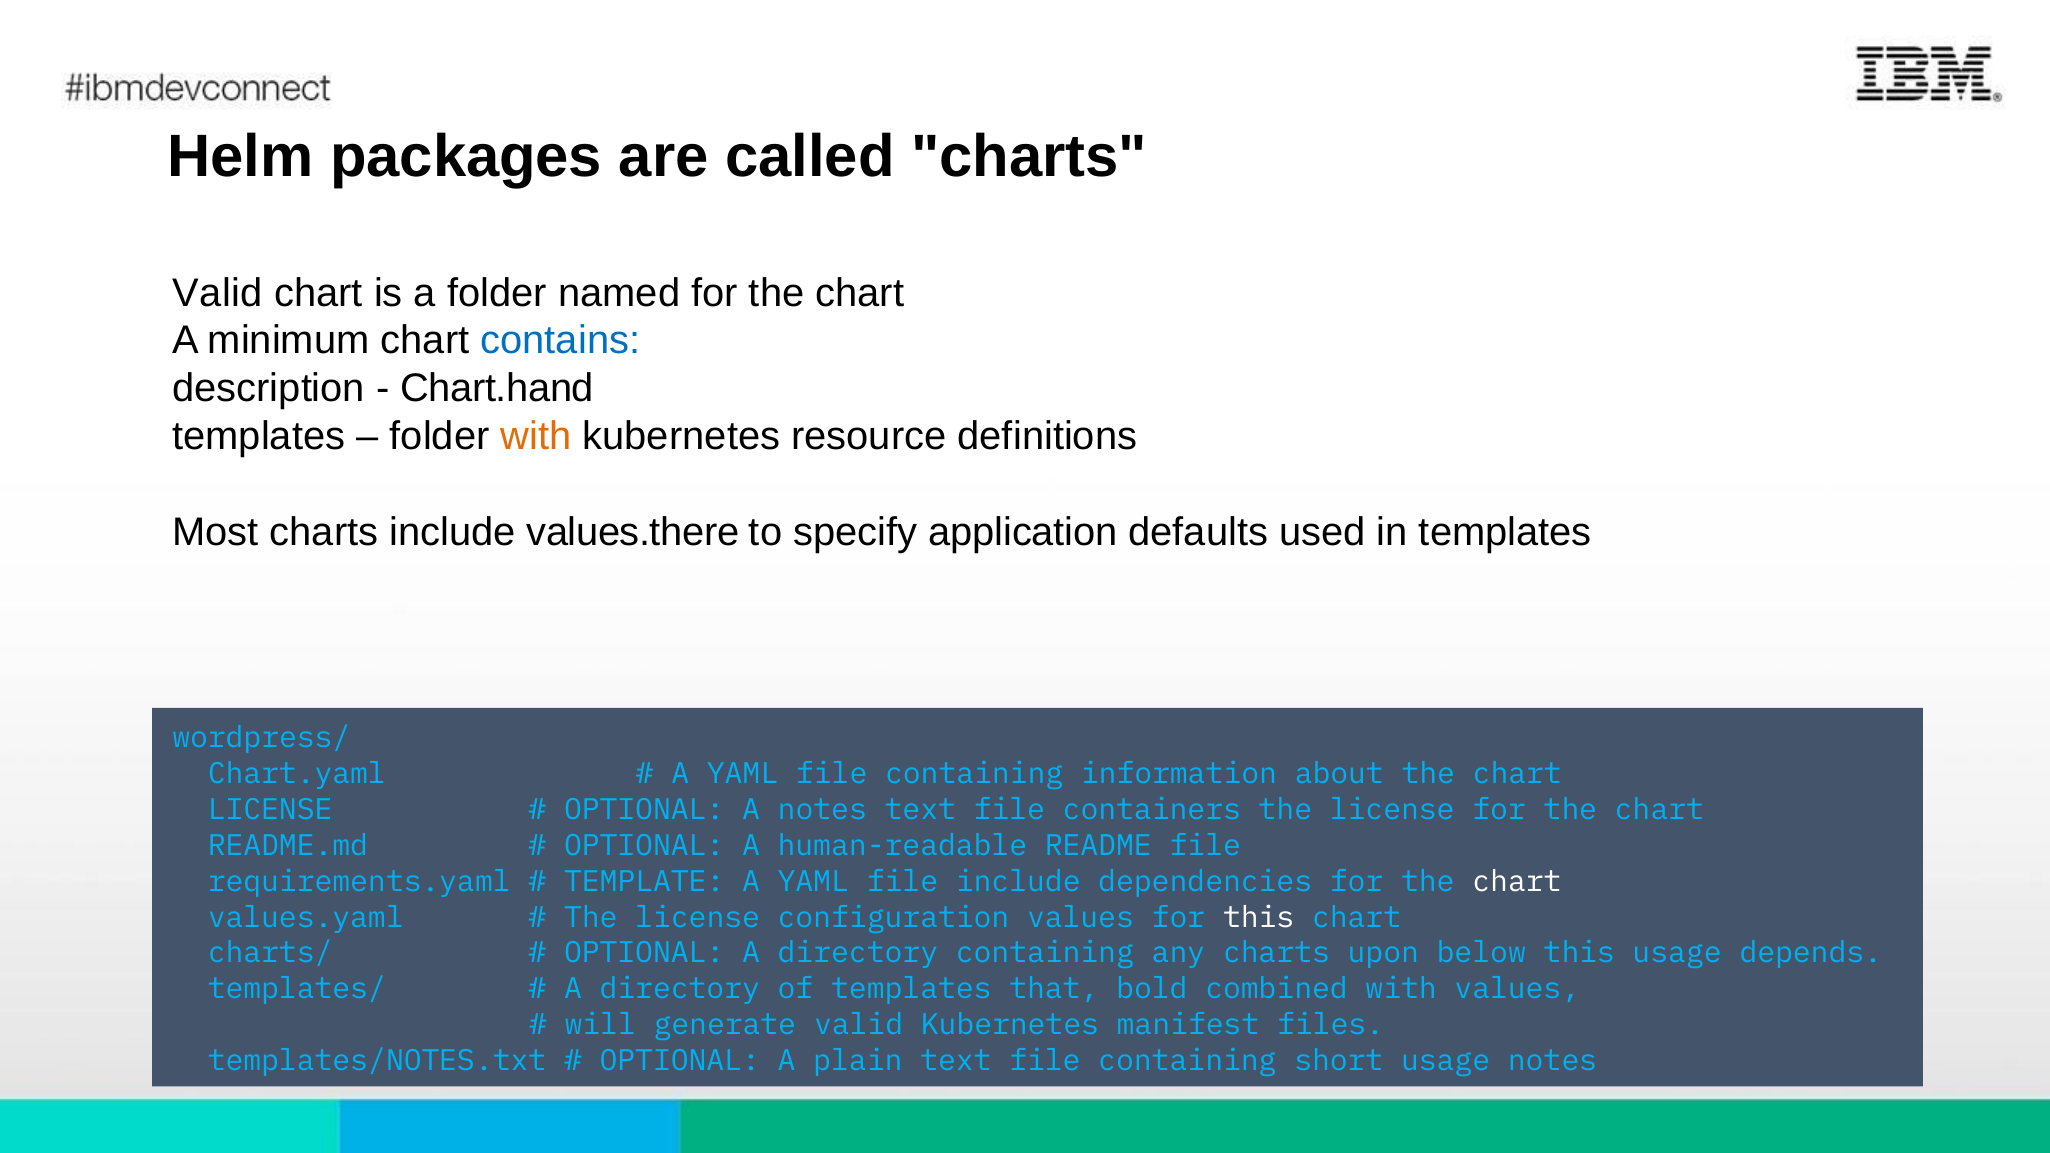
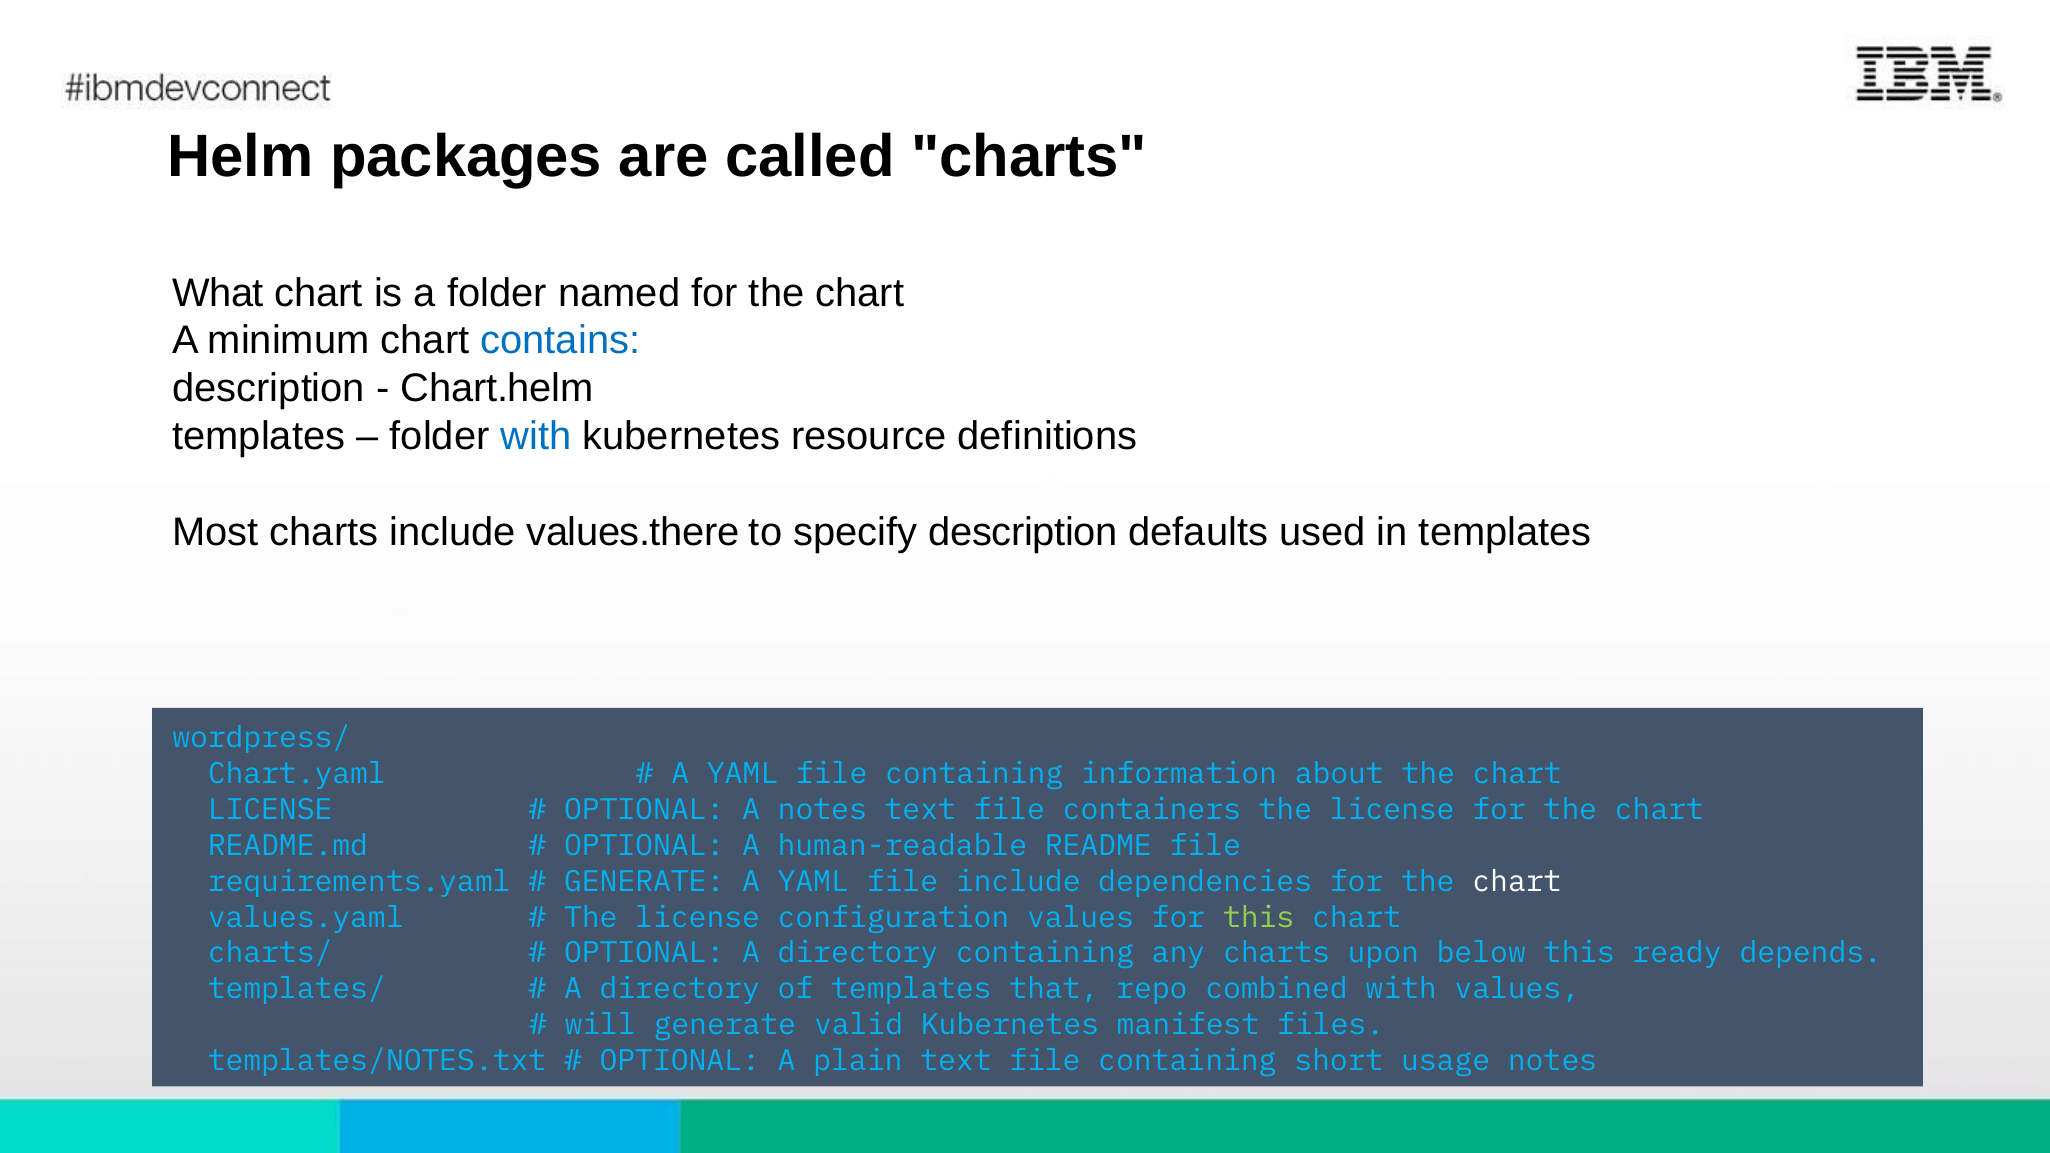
Valid: Valid -> What (218, 293)
Chart.hand: Chart.hand -> Chart.helm (497, 389)
with colour: orange -> blue (536, 436)
specify application: application -> description (1023, 532)
TEMPLATE: TEMPLATE -> GENERATE (644, 881)
this colour: white -> light green (1259, 917)
this usage: usage -> ready (1677, 953)
bold: bold -> repo (1152, 989)
